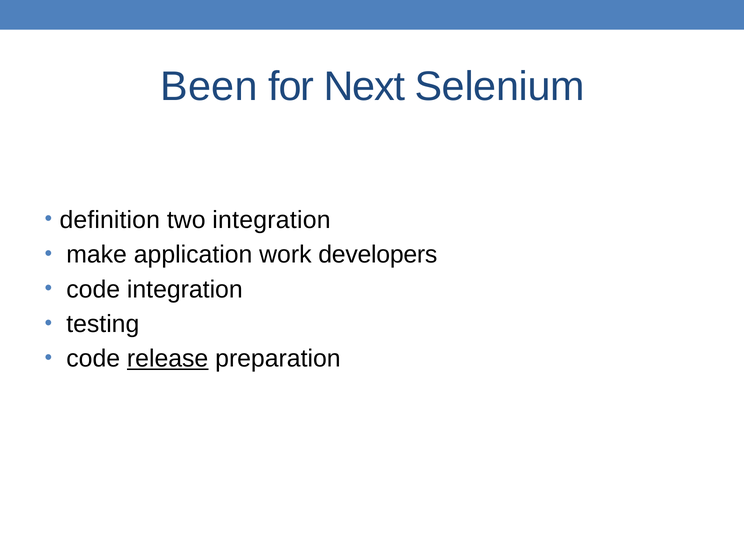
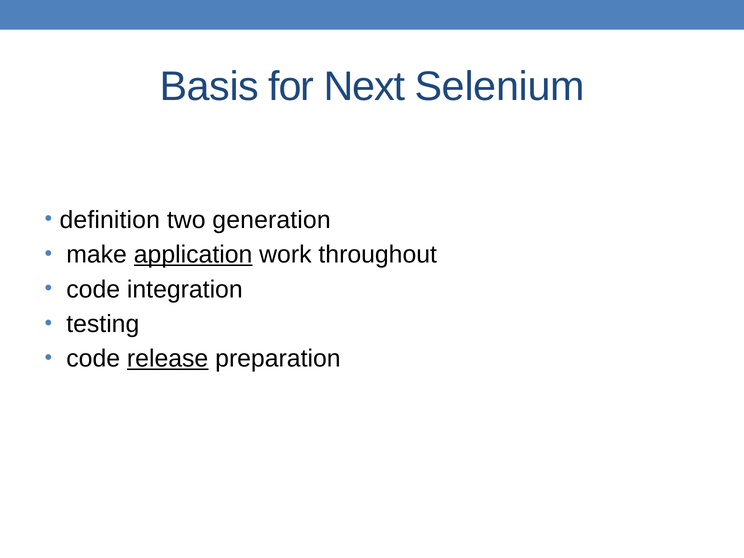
Been: Been -> Basis (209, 87)
two integration: integration -> generation (272, 220)
application underline: none -> present (193, 255)
developers: developers -> throughout (378, 255)
